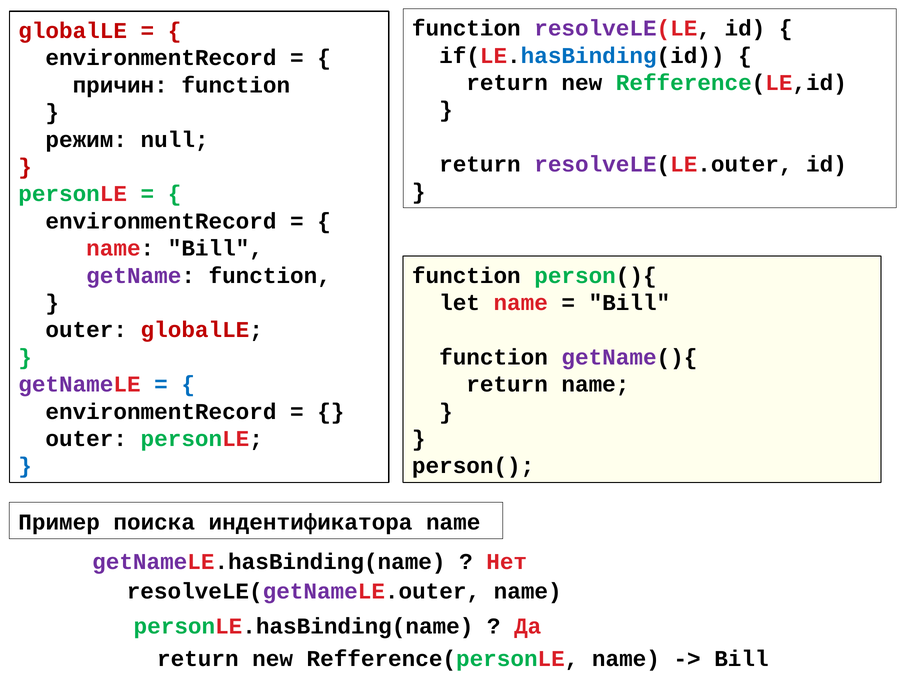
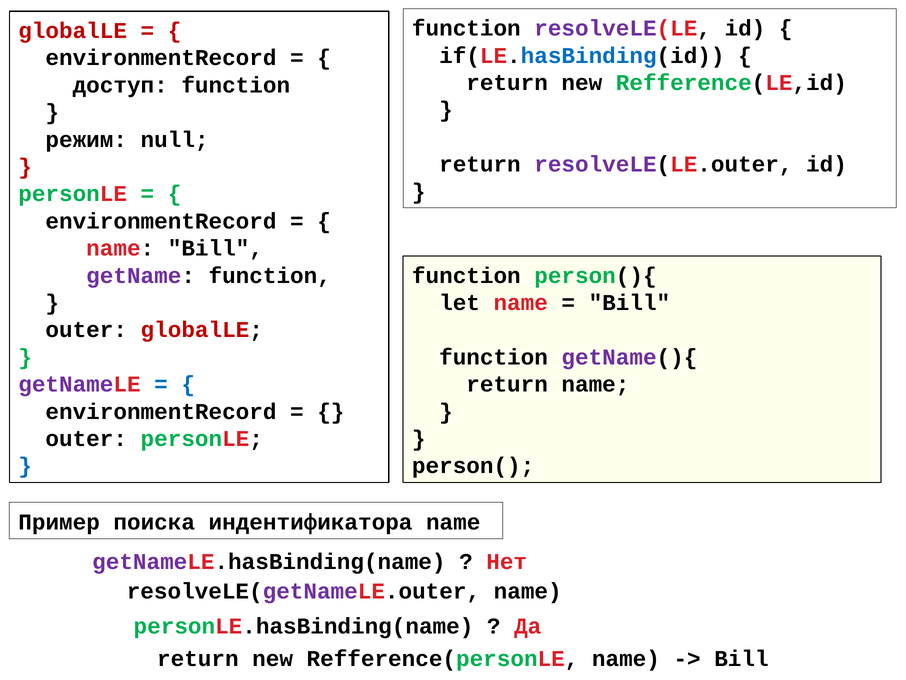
причин: причин -> доступ (120, 85)
